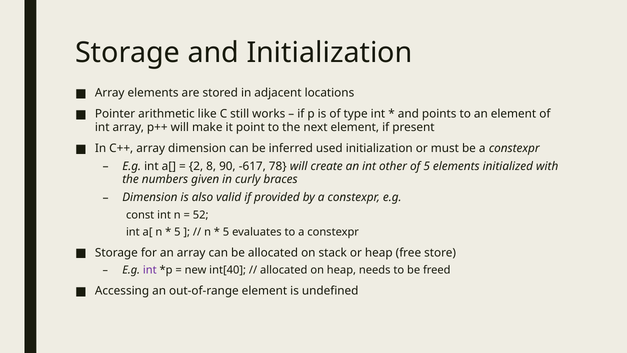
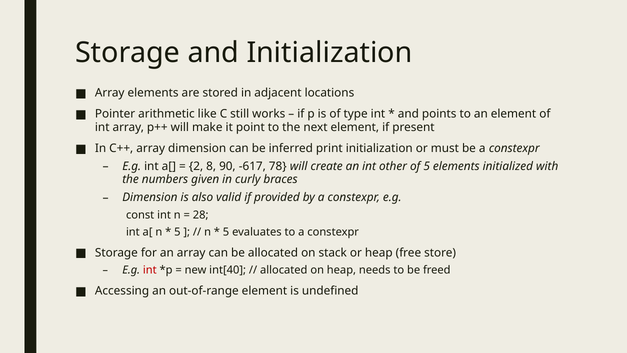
used: used -> print (329, 148)
52: 52 -> 28 (201, 215)
int colour: purple -> red (150, 270)
